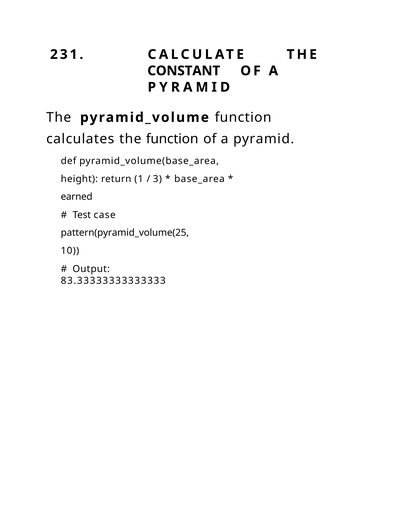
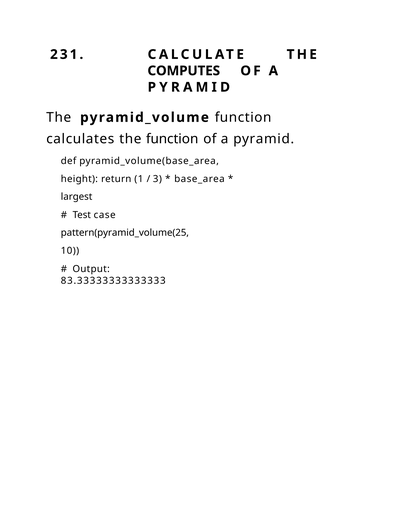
CONSTANT: CONSTANT -> COMPUTES (184, 71)
earned: earned -> largest (77, 197)
